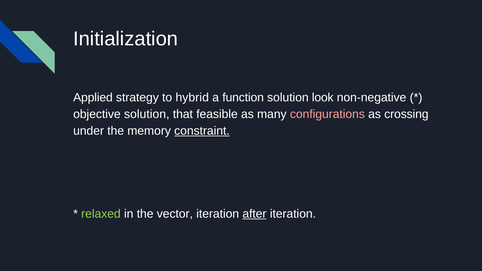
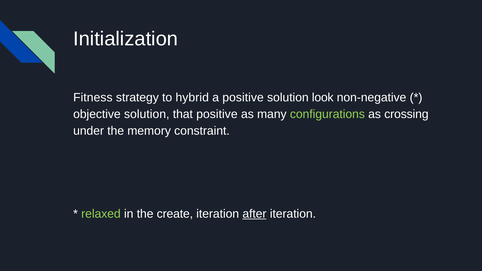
Applied: Applied -> Fitness (93, 98)
a function: function -> positive (243, 98)
that feasible: feasible -> positive (217, 114)
configurations colour: pink -> light green (327, 114)
constraint underline: present -> none (202, 131)
vector: vector -> create (175, 214)
